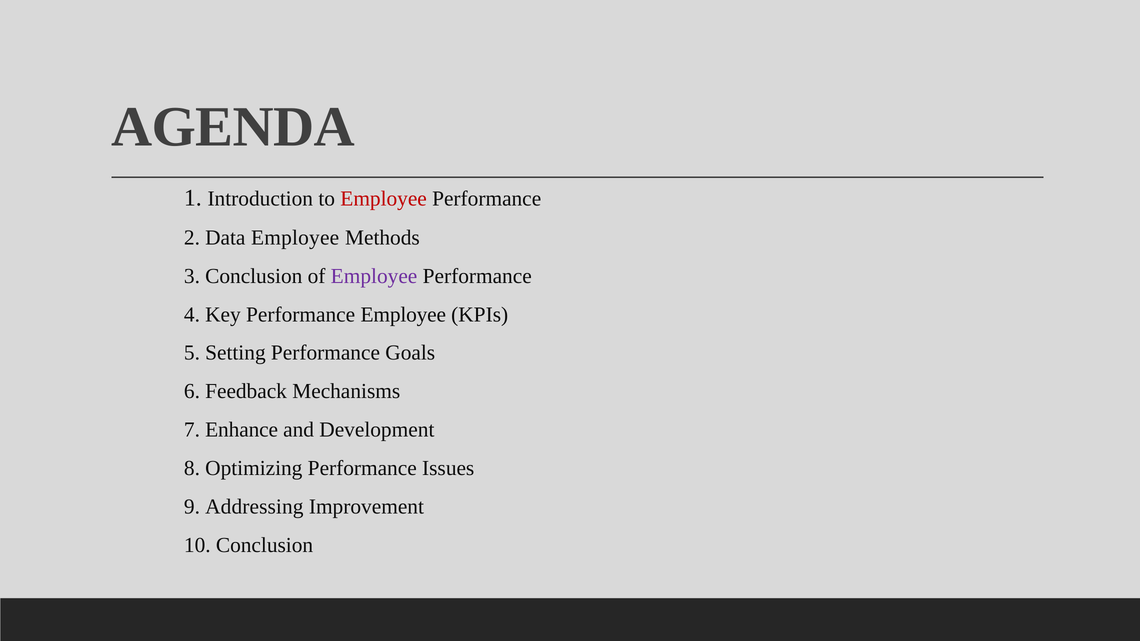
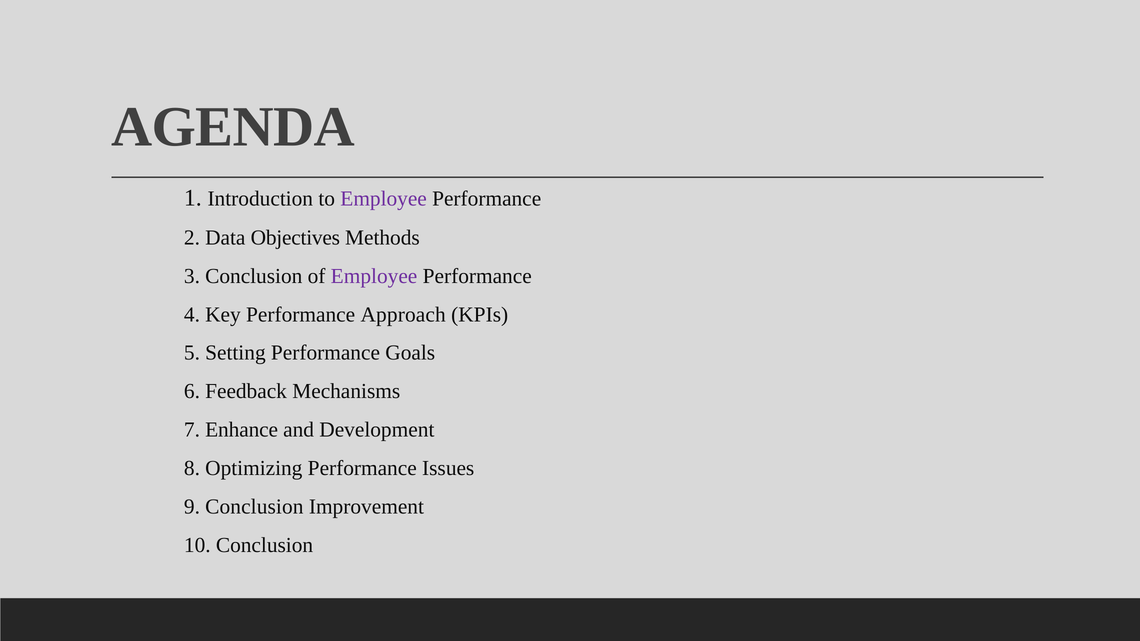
Employee colour: red -> purple (384, 199)
Data Employee: Employee -> Objectives (295, 238)
Performance Employee: Employee -> Approach (403, 315)
Addressing: Addressing -> Conclusion (254, 507)
